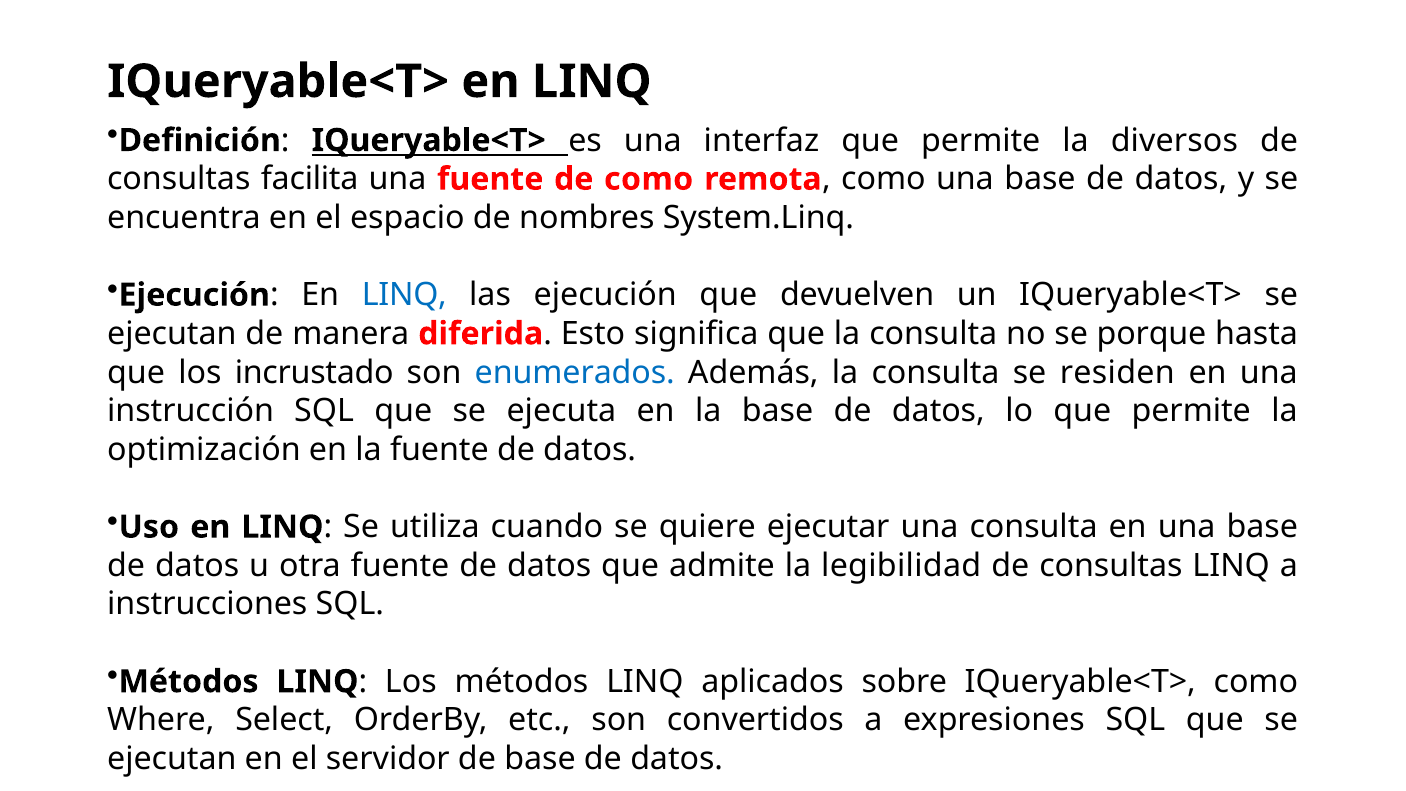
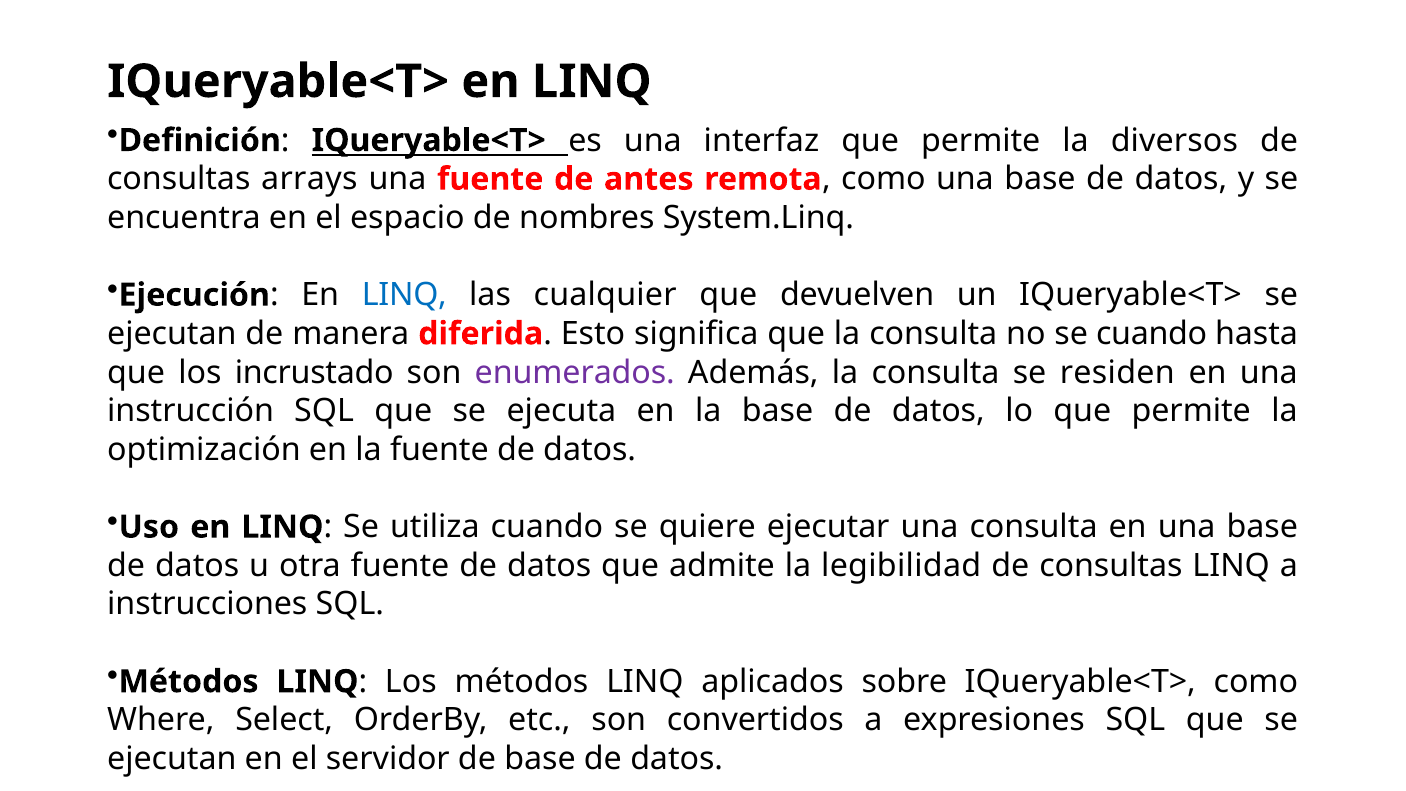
facilita: facilita -> arrays (309, 179)
de como: como -> antes (649, 179)
las ejecución: ejecución -> cualquier (605, 295)
se porque: porque -> cuando (1152, 334)
enumerados colour: blue -> purple (575, 372)
